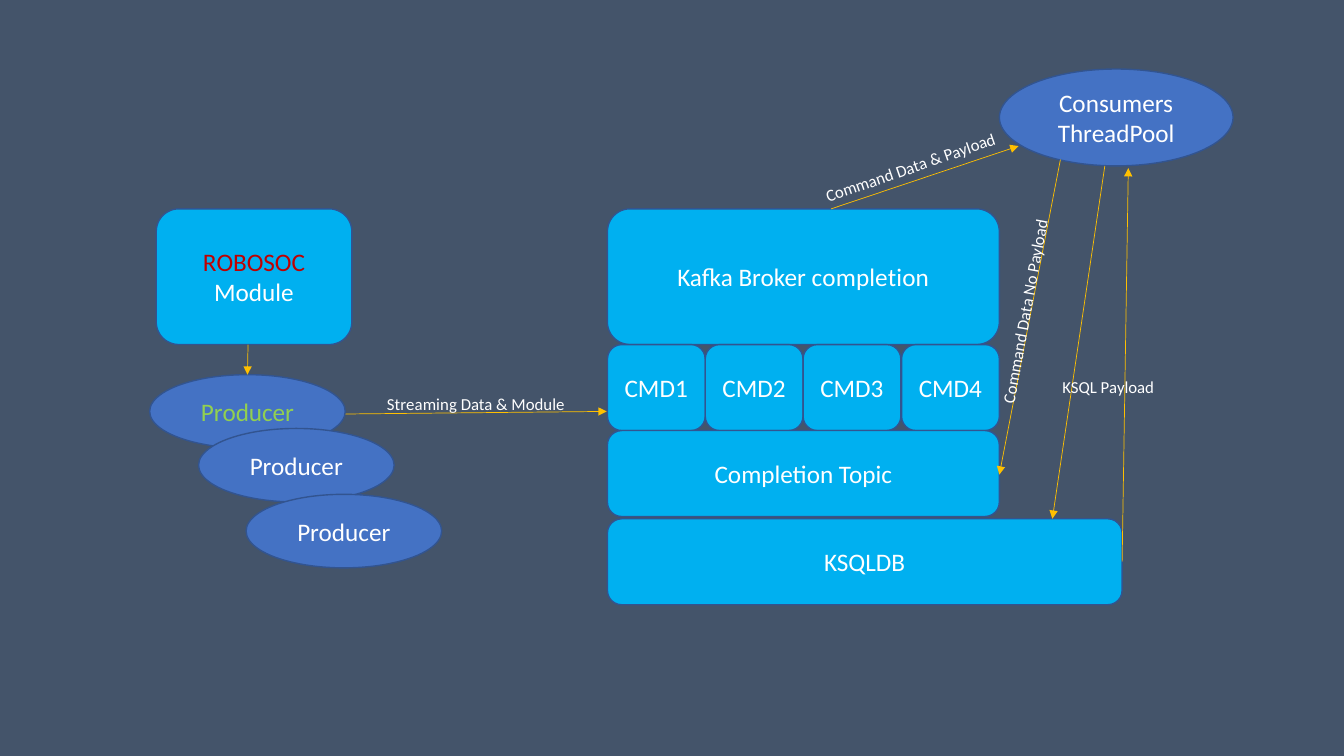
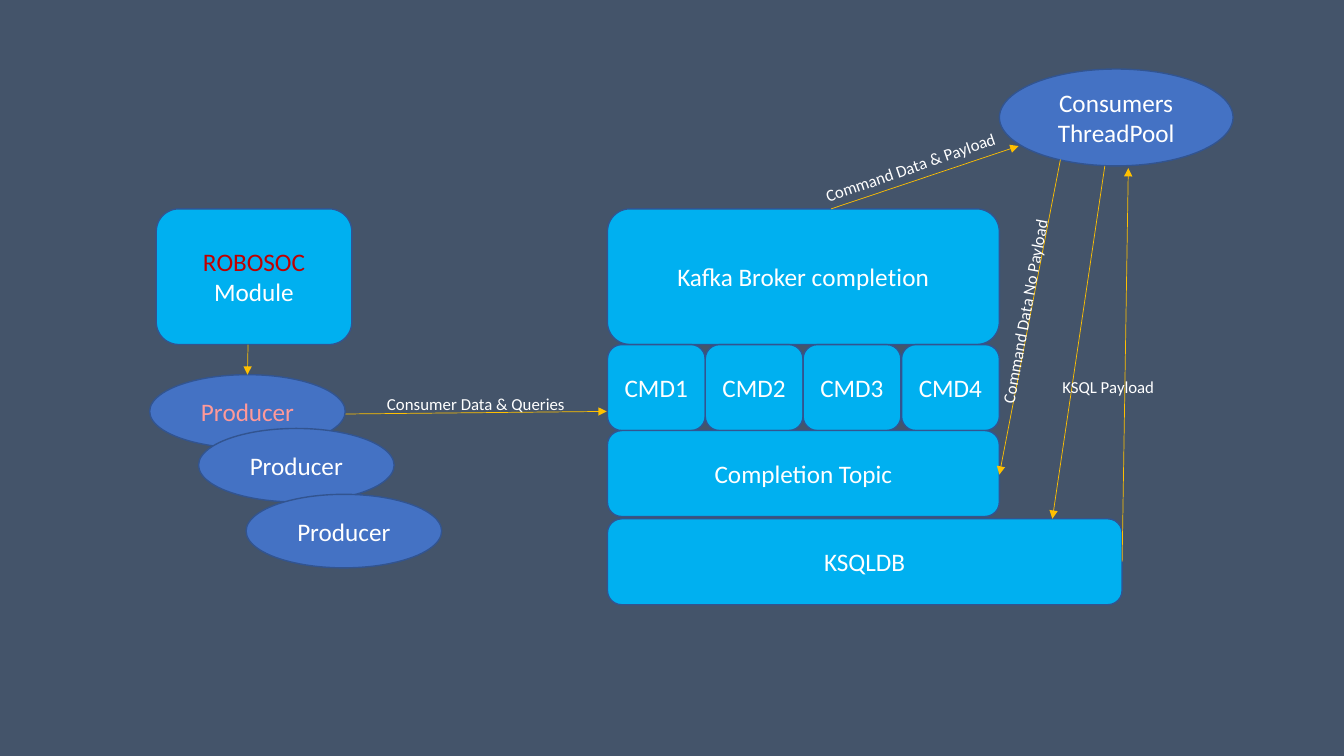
Streaming: Streaming -> Consumer (422, 405)
Module: Module -> Queries (538, 405)
Producer colour: light green -> pink (247, 413)
